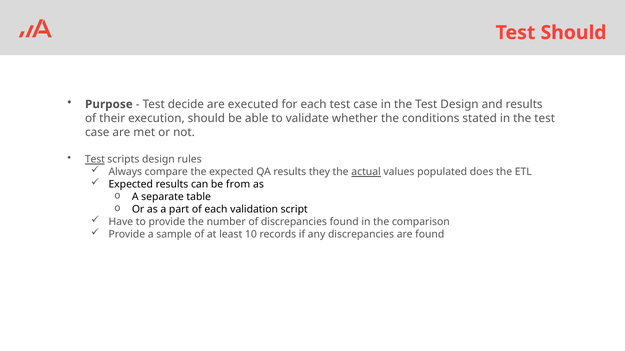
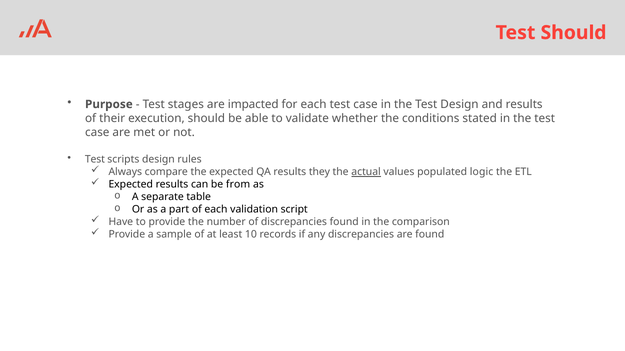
decide: decide -> stages (186, 104)
executed: executed -> impacted (253, 104)
Test underline: present -> none (95, 160)
does: does -> logic (482, 172)
